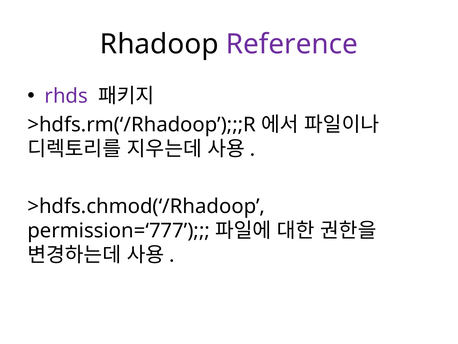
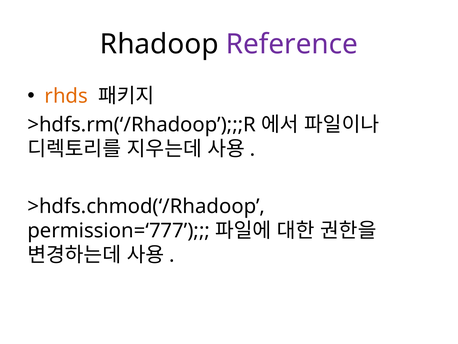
rhds colour: purple -> orange (66, 96)
